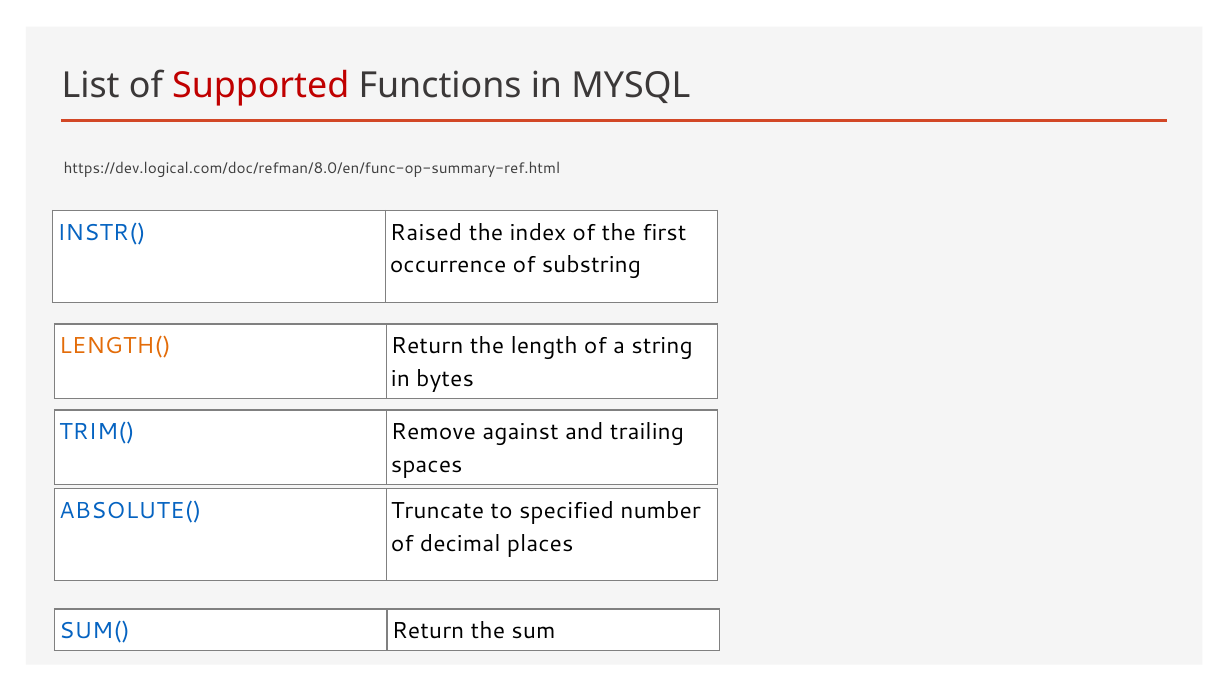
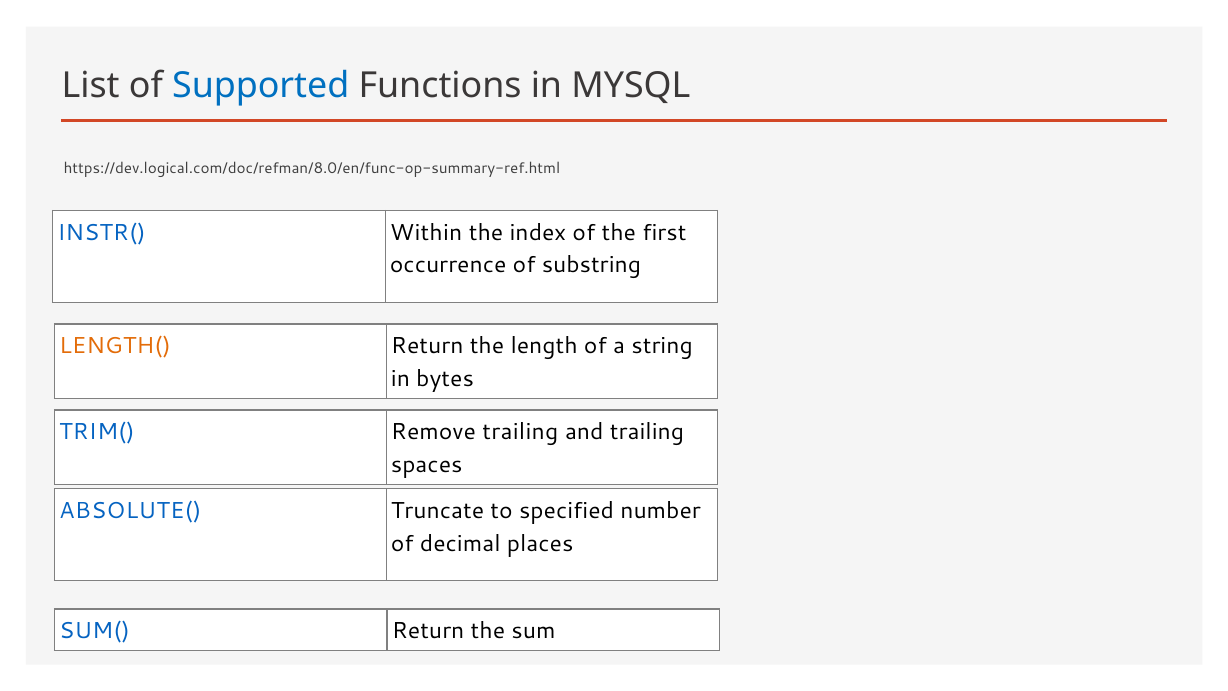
Supported colour: red -> blue (261, 86)
Raised: Raised -> Within (426, 232)
Remove against: against -> trailing (520, 432)
